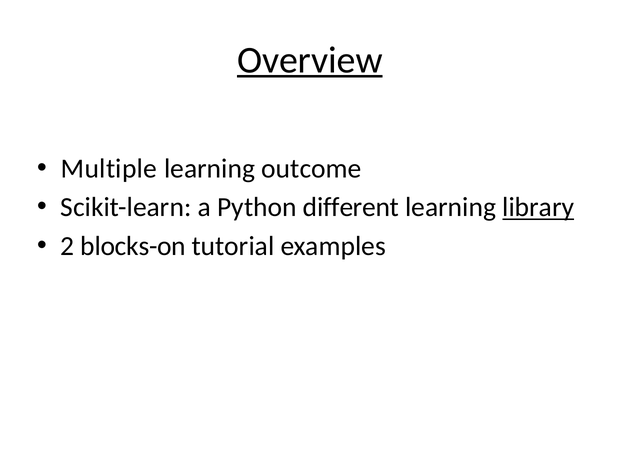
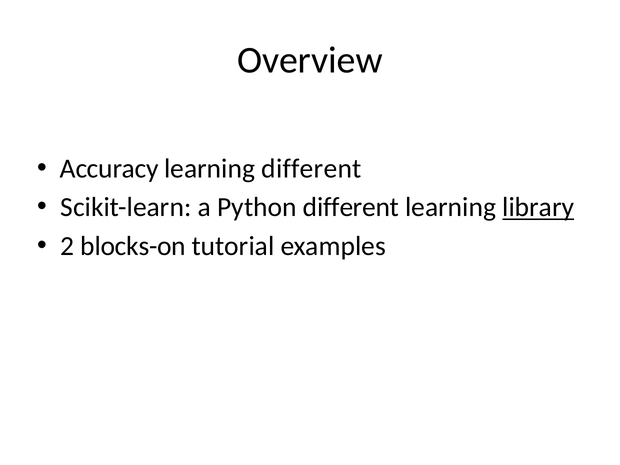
Overview underline: present -> none (310, 60)
Multiple: Multiple -> Accuracy (109, 169)
learning outcome: outcome -> different (311, 169)
